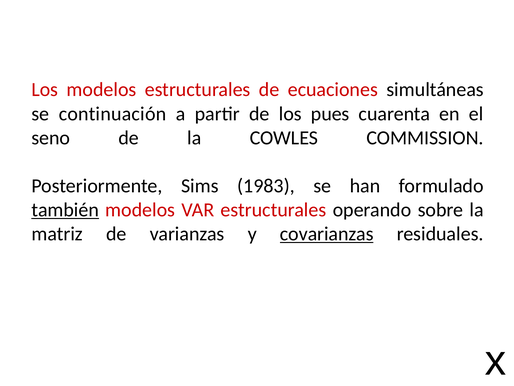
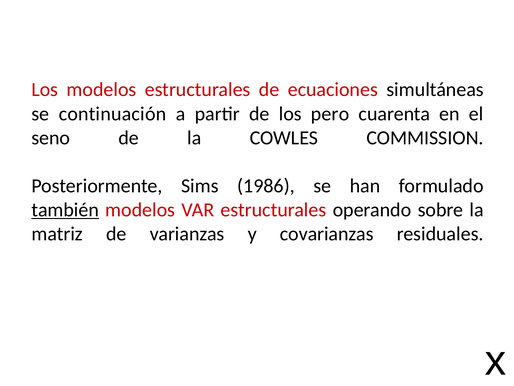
pues: pues -> pero (330, 114)
1983: 1983 -> 1986 (266, 186)
covarianzas underline: present -> none (327, 234)
